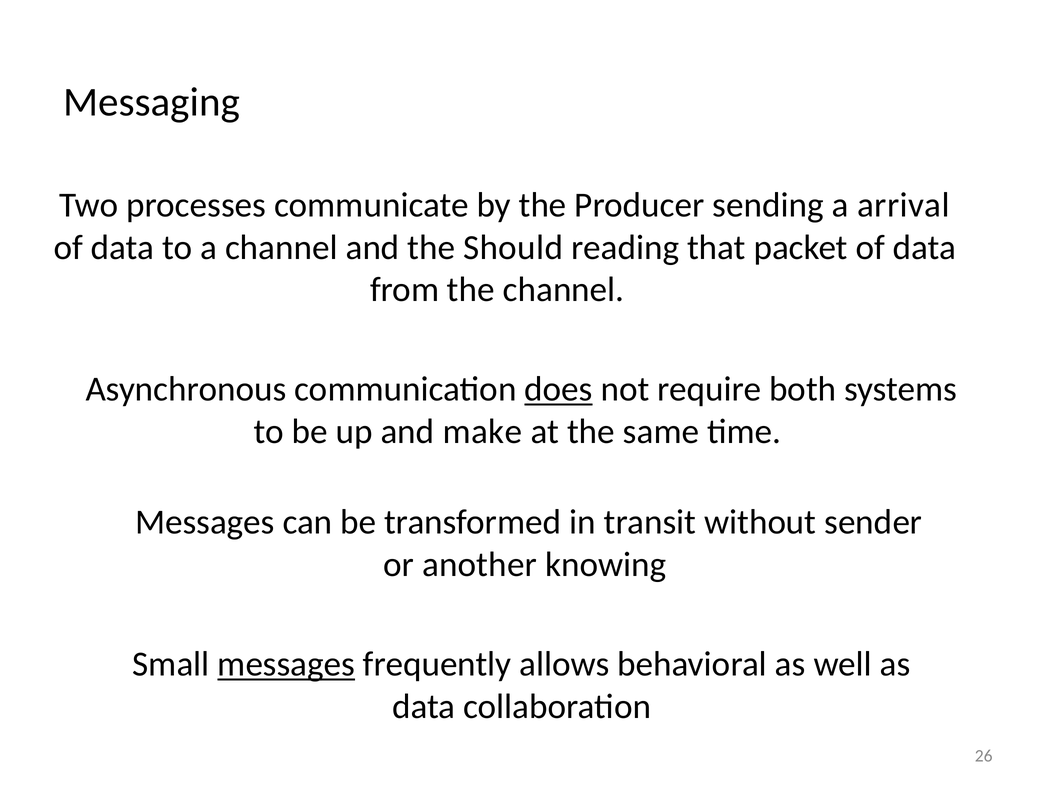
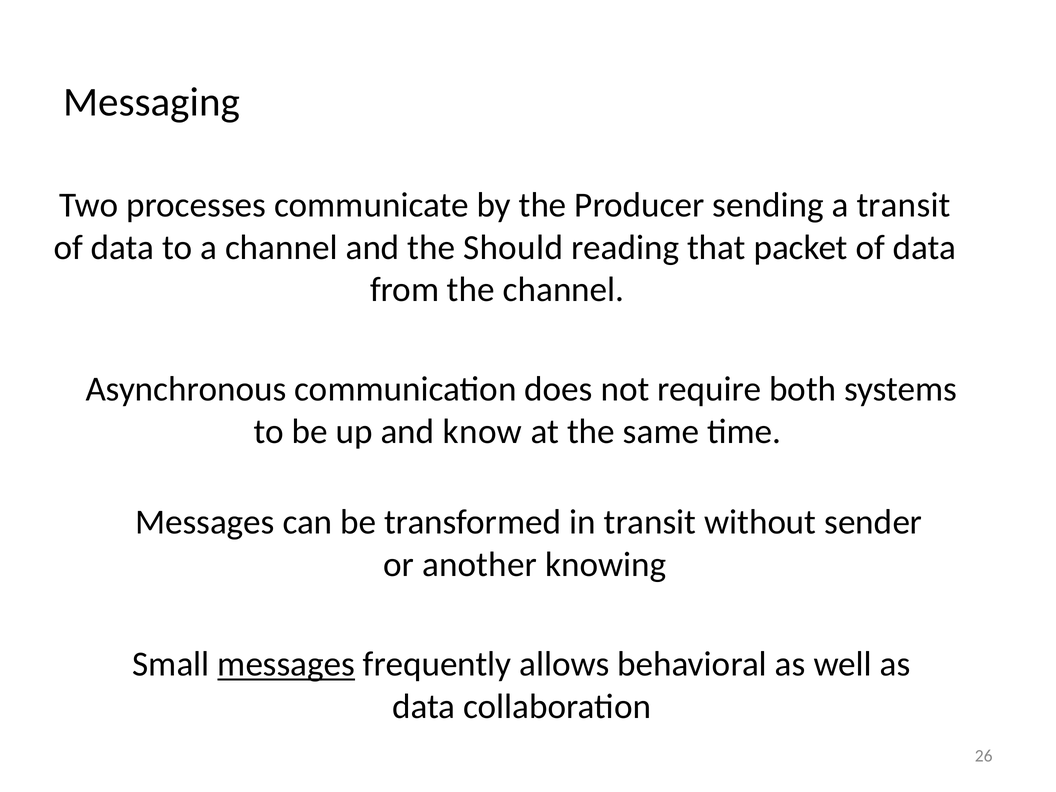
a arrival: arrival -> transit (904, 205)
does underline: present -> none (559, 389)
make: make -> know (482, 431)
